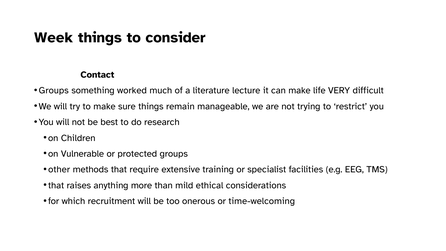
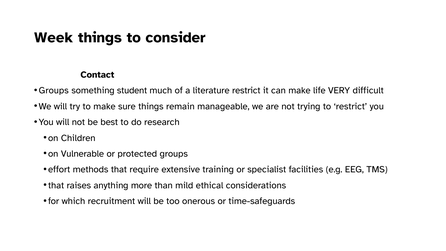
worked: worked -> student (132, 90)
literature lecture: lecture -> restrict (246, 90)
other: other -> effort (59, 170)
time-welcoming: time-welcoming -> time-safeguards (262, 201)
